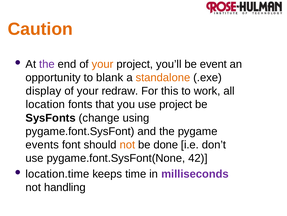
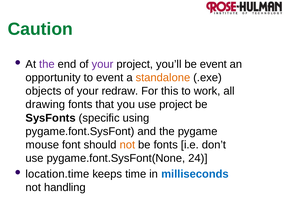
Caution colour: orange -> green (40, 29)
your colour: orange -> purple (103, 64)
to blank: blank -> event (110, 77)
display: display -> objects (43, 91)
location: location -> drawing (45, 104)
change: change -> specific (99, 118)
events: events -> mouse (42, 144)
be done: done -> fonts (166, 144)
42: 42 -> 24 (198, 158)
milliseconds colour: purple -> blue (195, 173)
